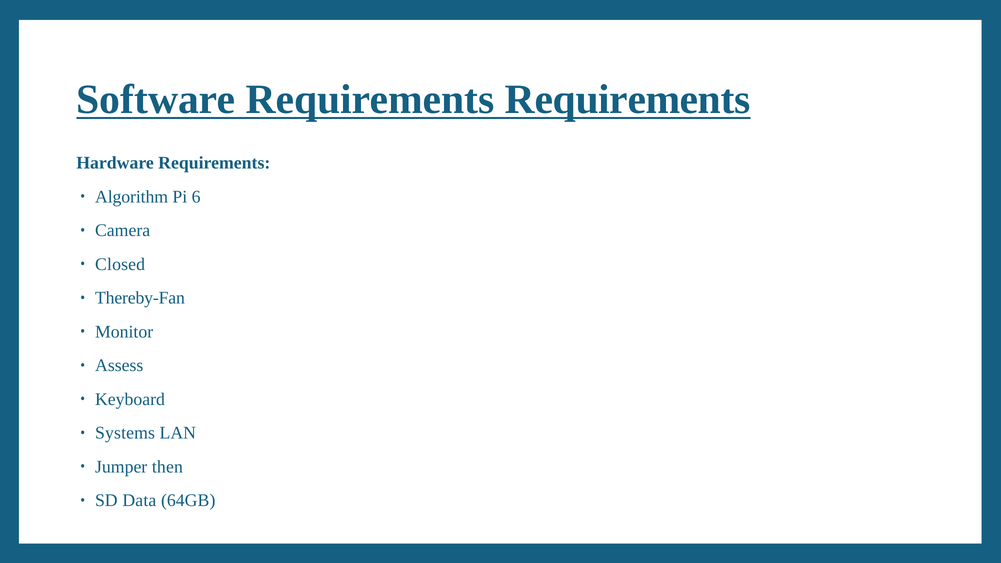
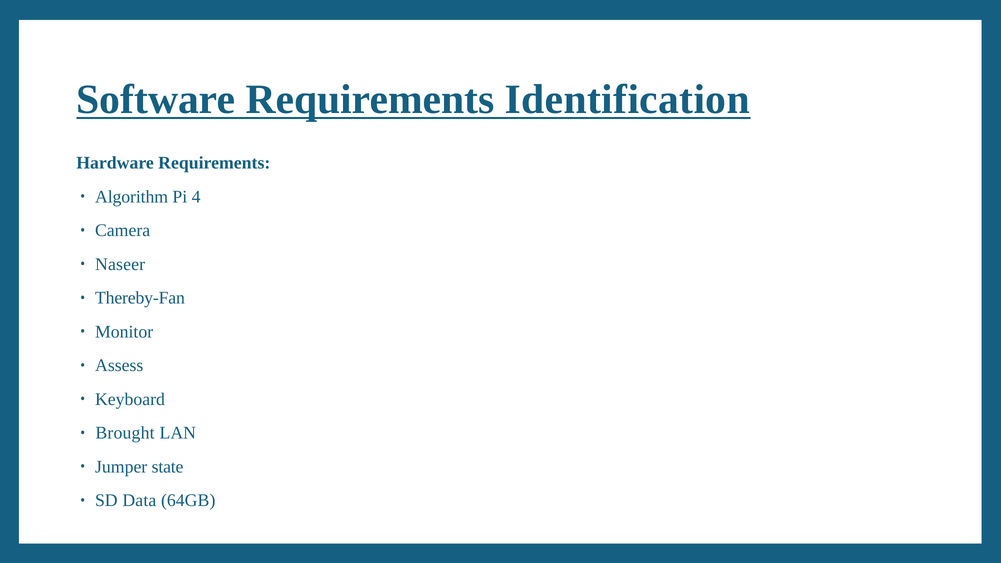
Requirements Requirements: Requirements -> Identification (627, 100)
6: 6 -> 4 (196, 197)
Closed: Closed -> Naseer (120, 264)
Systems: Systems -> Brought (125, 433)
then: then -> state (168, 467)
